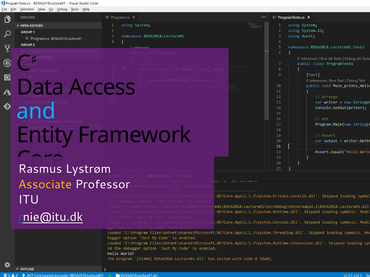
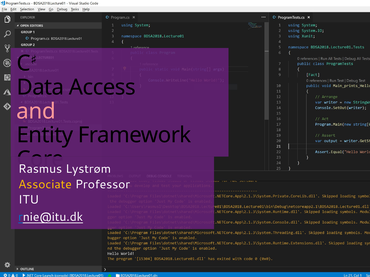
and colour: light blue -> pink (36, 111)
